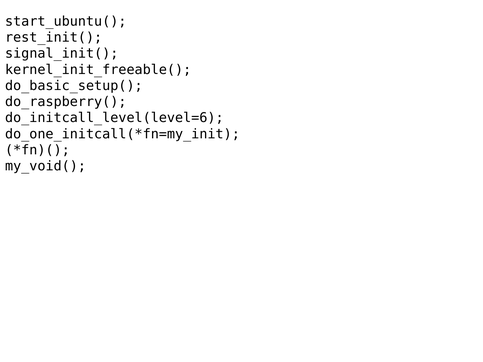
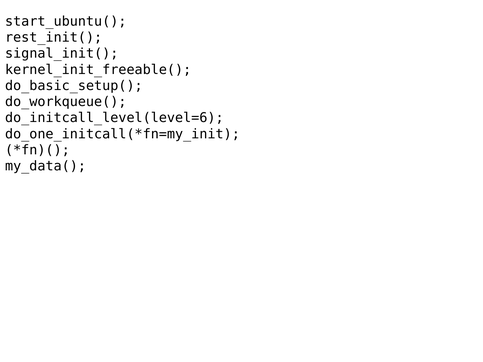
do_raspberry(: do_raspberry( -> do_workqueue( (66, 102)
my_void(: my_void( -> my_data( (46, 166)
